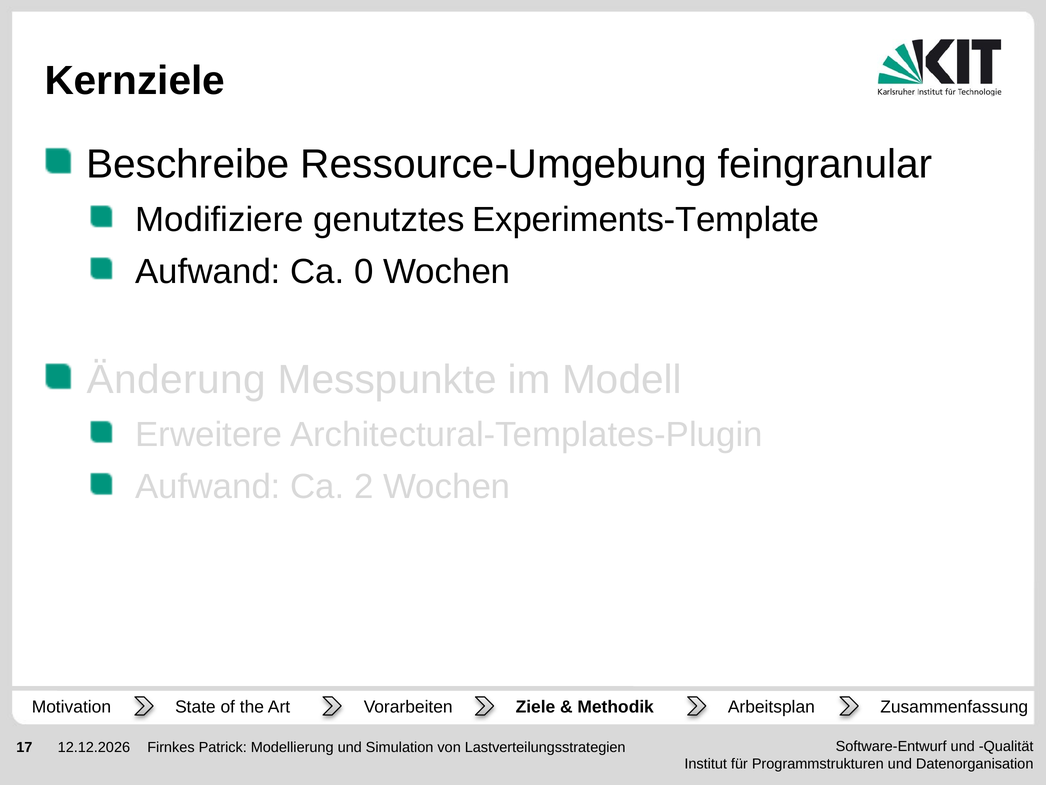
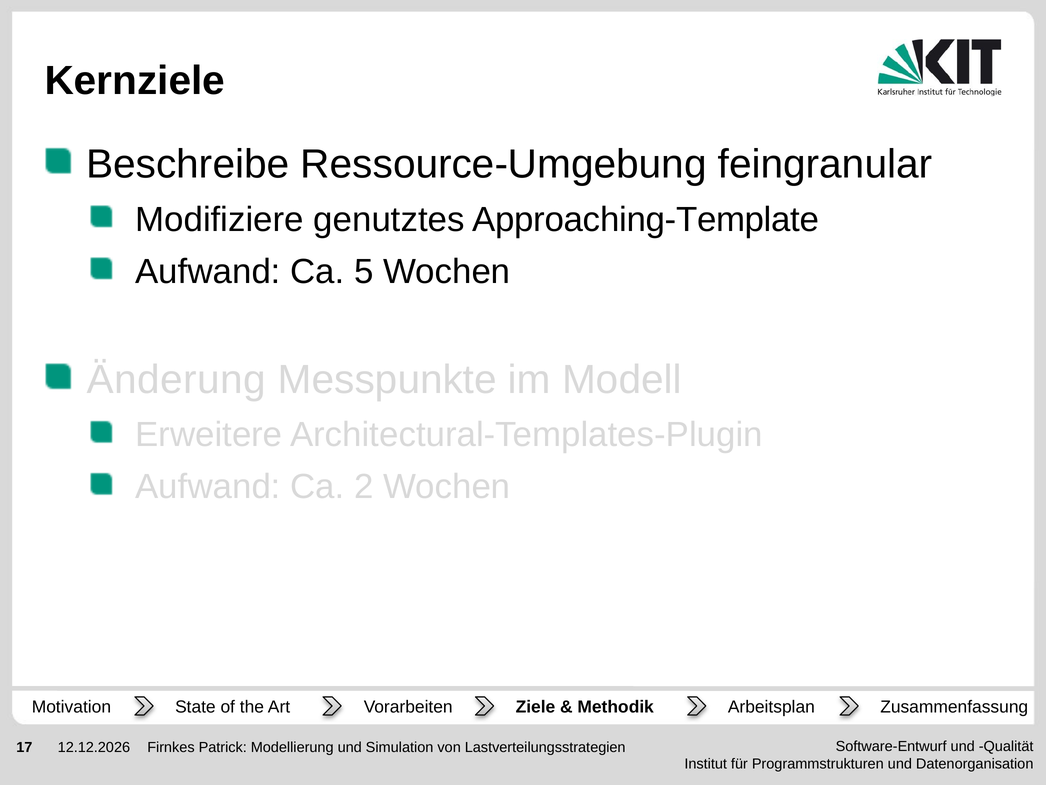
Experiments-Template: Experiments-Template -> Approaching-Template (646, 219)
0: 0 -> 5 (364, 271)
